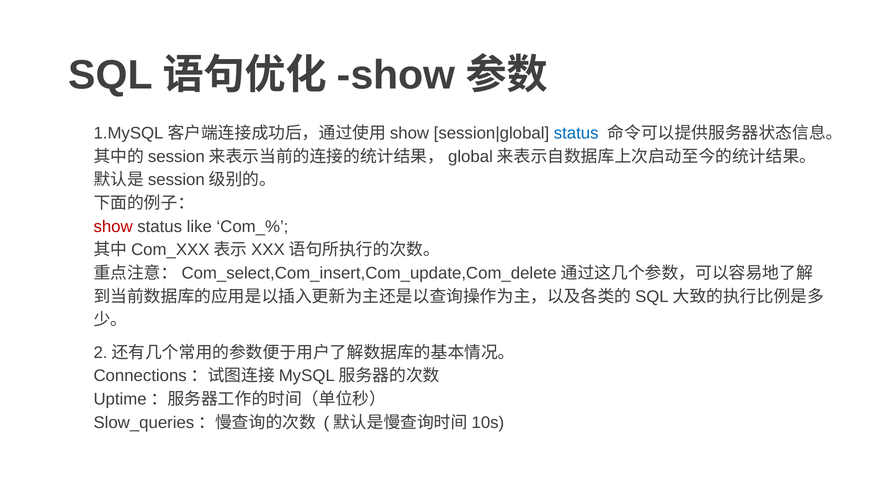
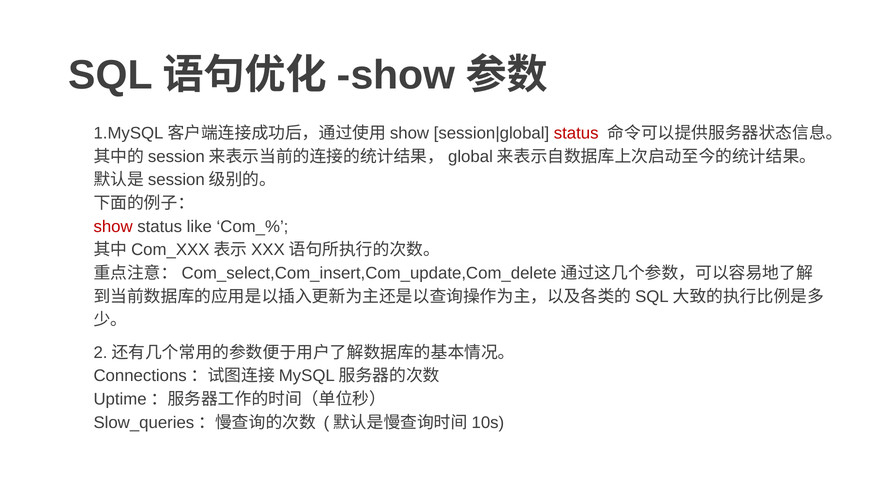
status colour: blue -> red (576, 133)
